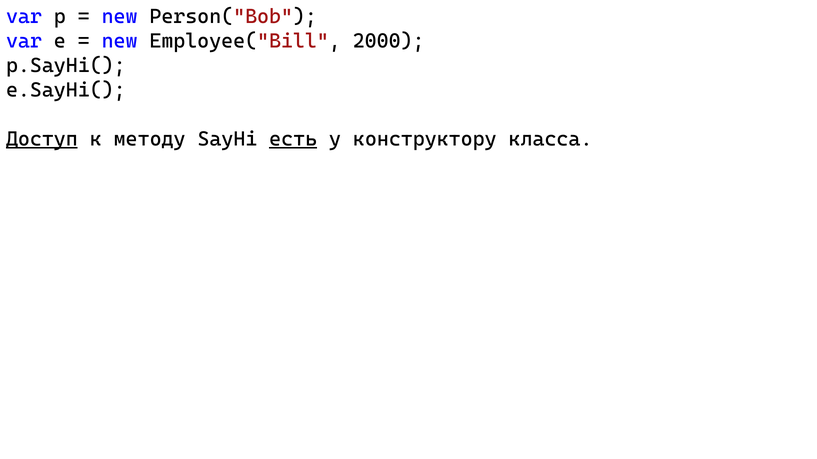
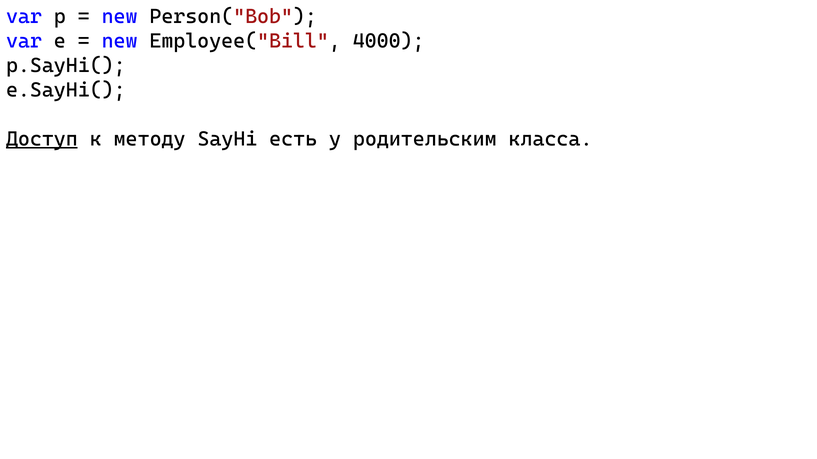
2000: 2000 -> 4000 (389, 41)
есть underline: present -> none (293, 139)
конструктору: конструктору -> родительским (425, 139)
